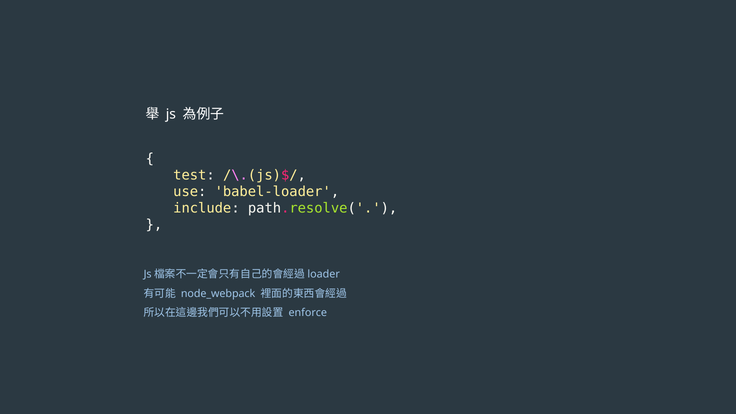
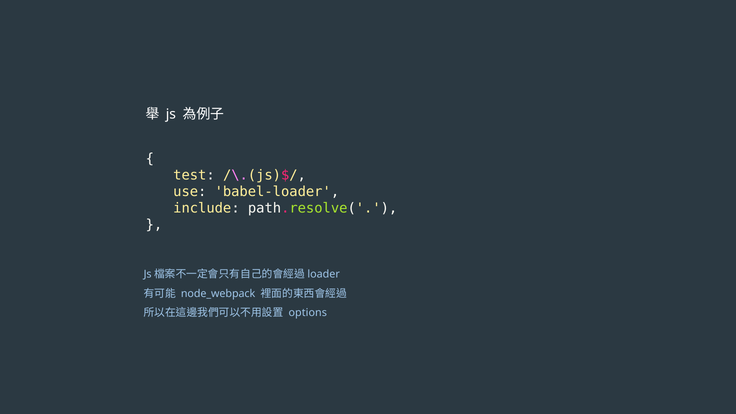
enforce: enforce -> options (308, 313)
